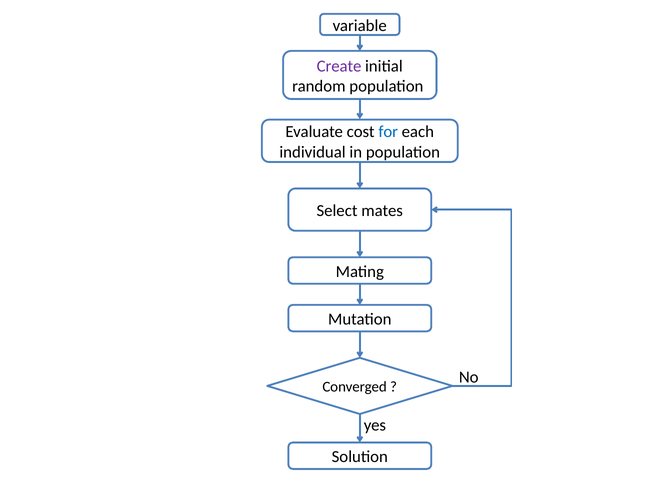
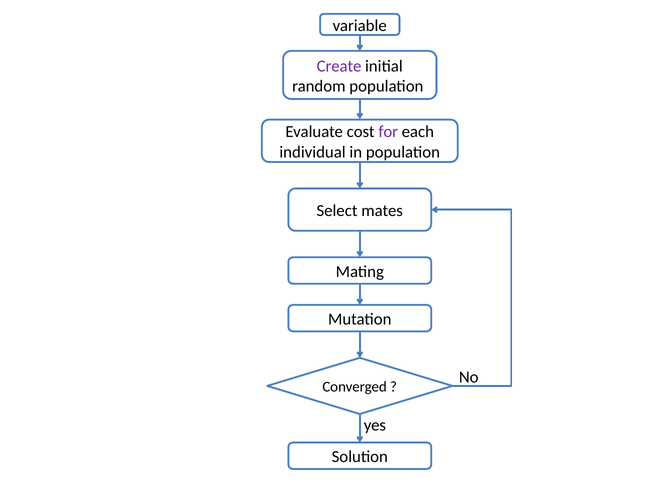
for colour: blue -> purple (388, 132)
